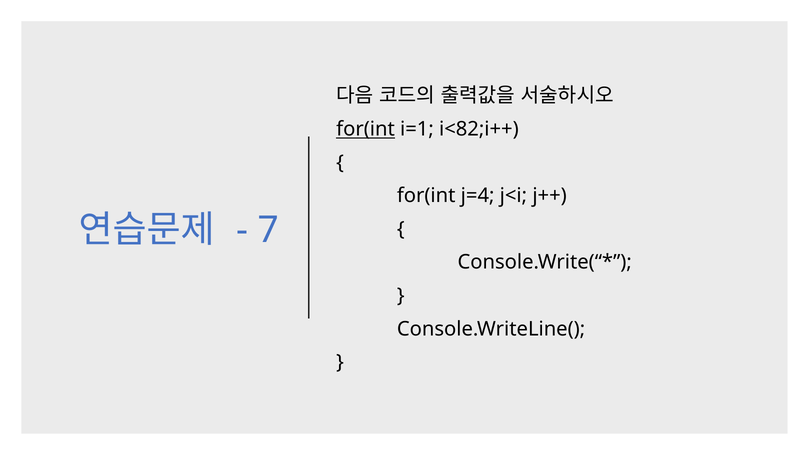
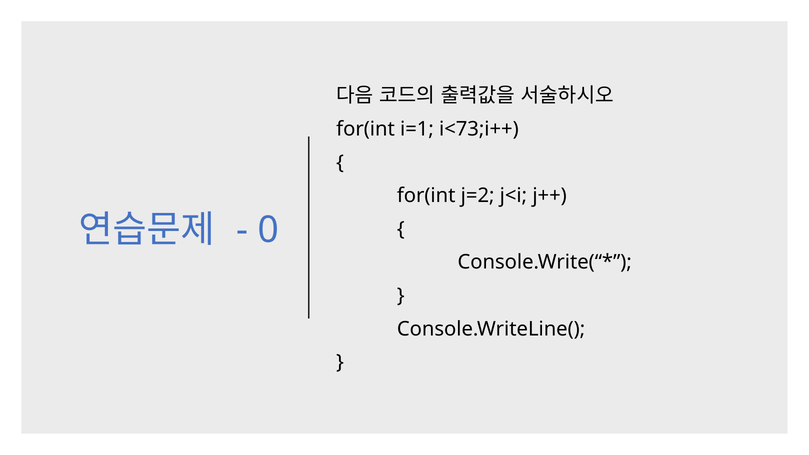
for(int underline: present -> none (366, 129)
i<82;i++: i<82;i++ -> i<73;i++ (479, 129)
j=4: j=4 -> j=2 (478, 196)
7: 7 -> 0 (268, 230)
